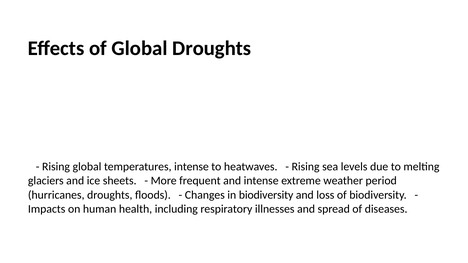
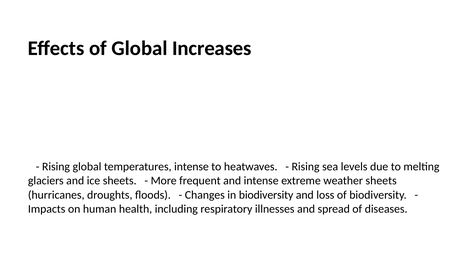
Global Droughts: Droughts -> Increases (212, 48)
weather period: period -> sheets (381, 181)
